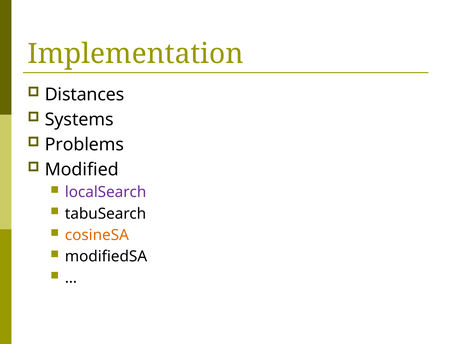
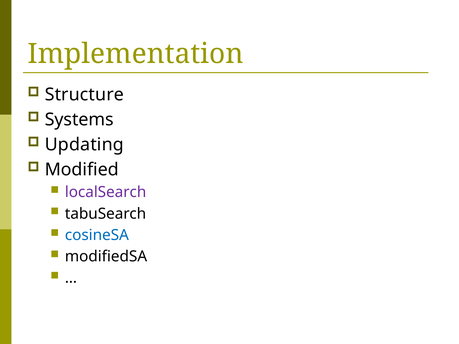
Distances: Distances -> Structure (84, 95)
Problems: Problems -> Updating (84, 145)
cosineSA colour: orange -> blue (97, 235)
